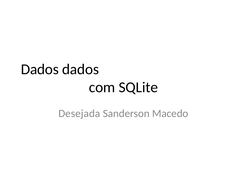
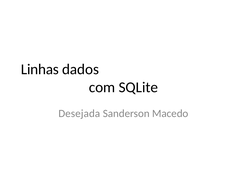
Dados: Dados -> Linhas (40, 69)
